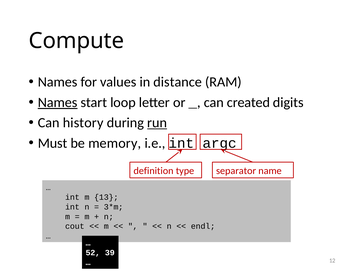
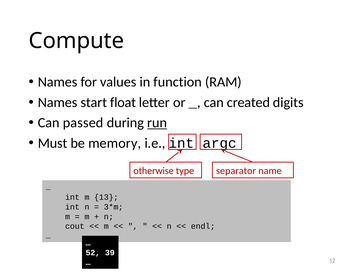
distance: distance -> function (178, 82)
Names underline: present -> none (58, 102)
loop: loop -> float (123, 102)
history: history -> passed (83, 123)
definition: definition -> otherwise (154, 171)
